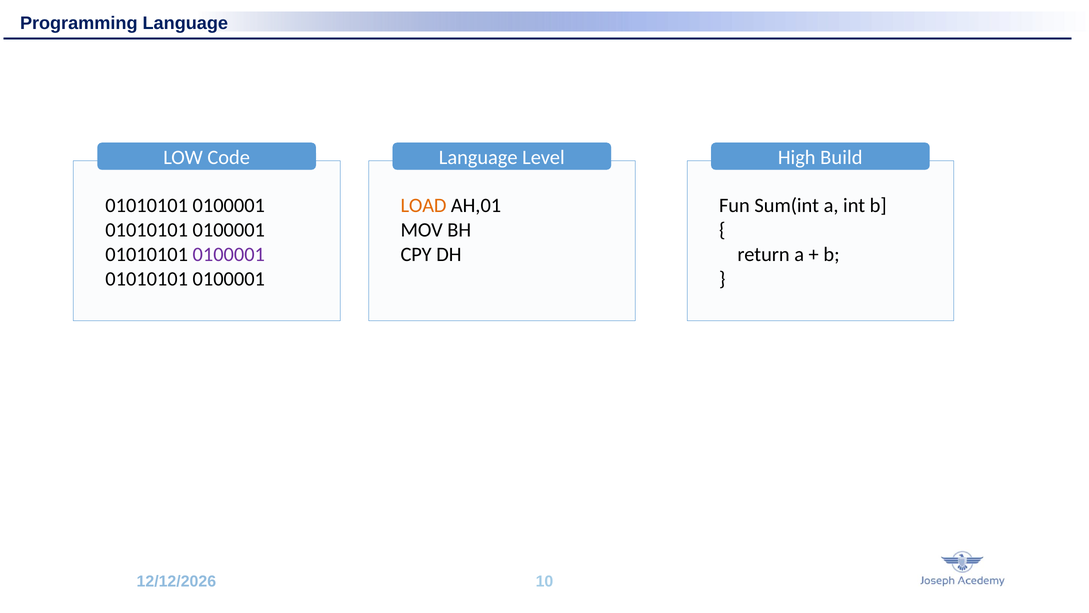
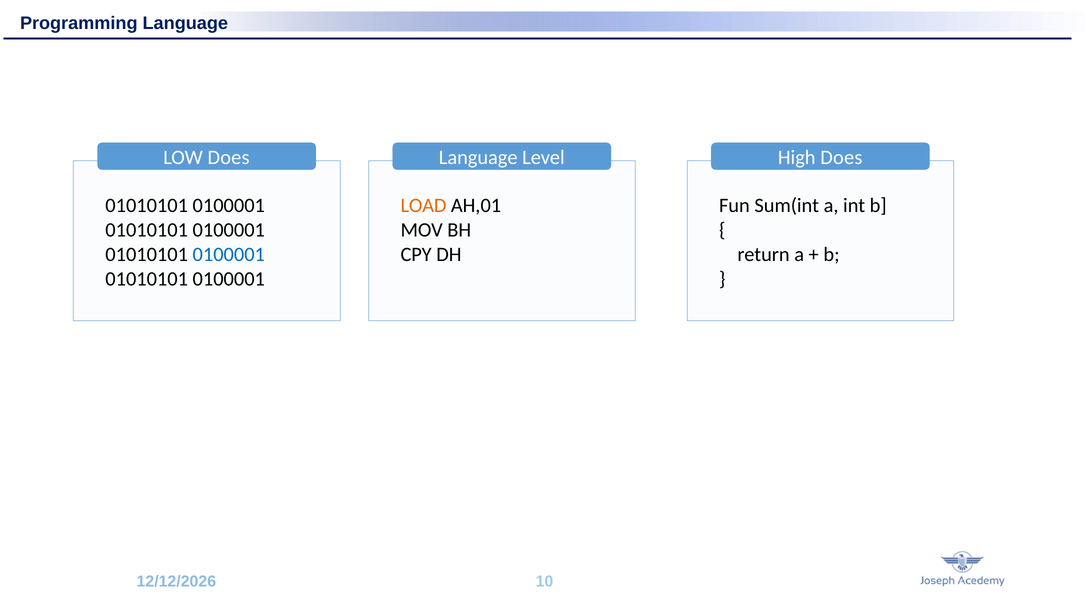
LOW Code: Code -> Does (229, 158)
High Build: Build -> Does (841, 158)
0100001 colour: purple -> blue (229, 255)
